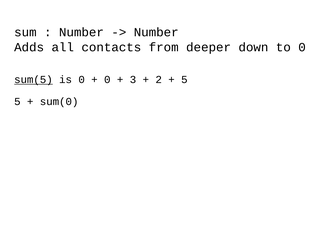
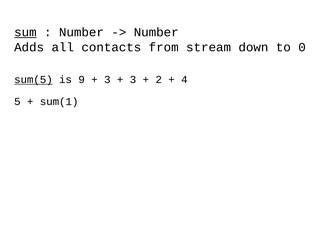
sum underline: none -> present (25, 32)
deeper: deeper -> stream (209, 47)
is 0: 0 -> 9 (82, 80)
0: 0 -> 3 (107, 80)
5: 5 -> 4 (184, 80)
sum(0: sum(0 -> sum(1 (59, 102)
